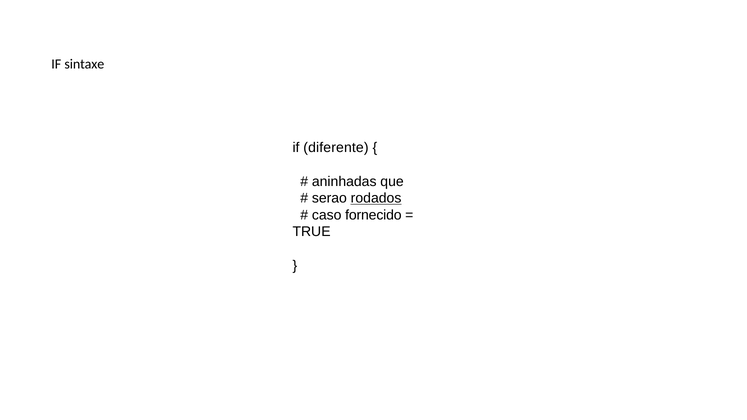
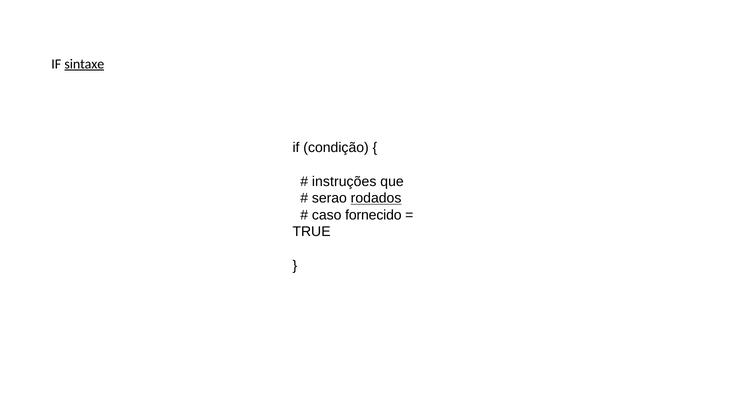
sintaxe underline: none -> present (84, 64)
diferente: diferente -> condição (336, 148)
aninhadas: aninhadas -> instruções (344, 181)
